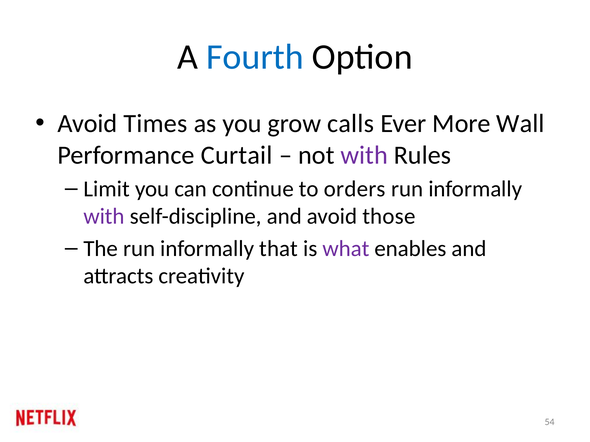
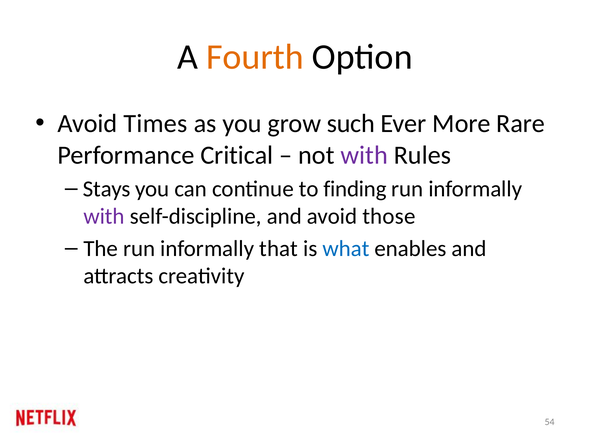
Fourth colour: blue -> orange (255, 57)
calls: calls -> such (351, 124)
Wall: Wall -> Rare (521, 124)
Curtail: Curtail -> Critical (237, 155)
Limit: Limit -> Stays (107, 189)
orders: orders -> finding (355, 189)
what colour: purple -> blue (346, 249)
